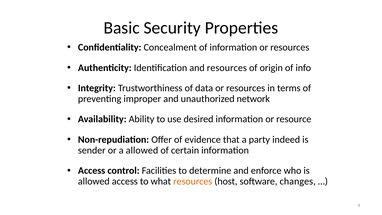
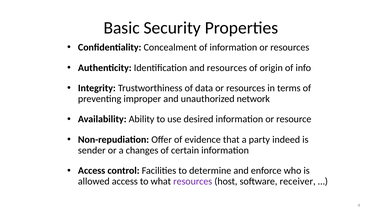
a allowed: allowed -> changes (142, 150)
resources colour: orange -> purple (193, 181)
changes: changes -> receiver (298, 181)
